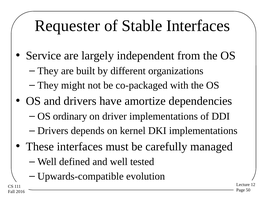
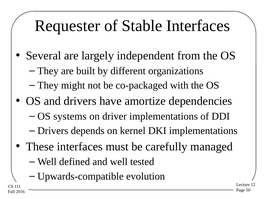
Service: Service -> Several (43, 56)
ordinary: ordinary -> systems (70, 116)
